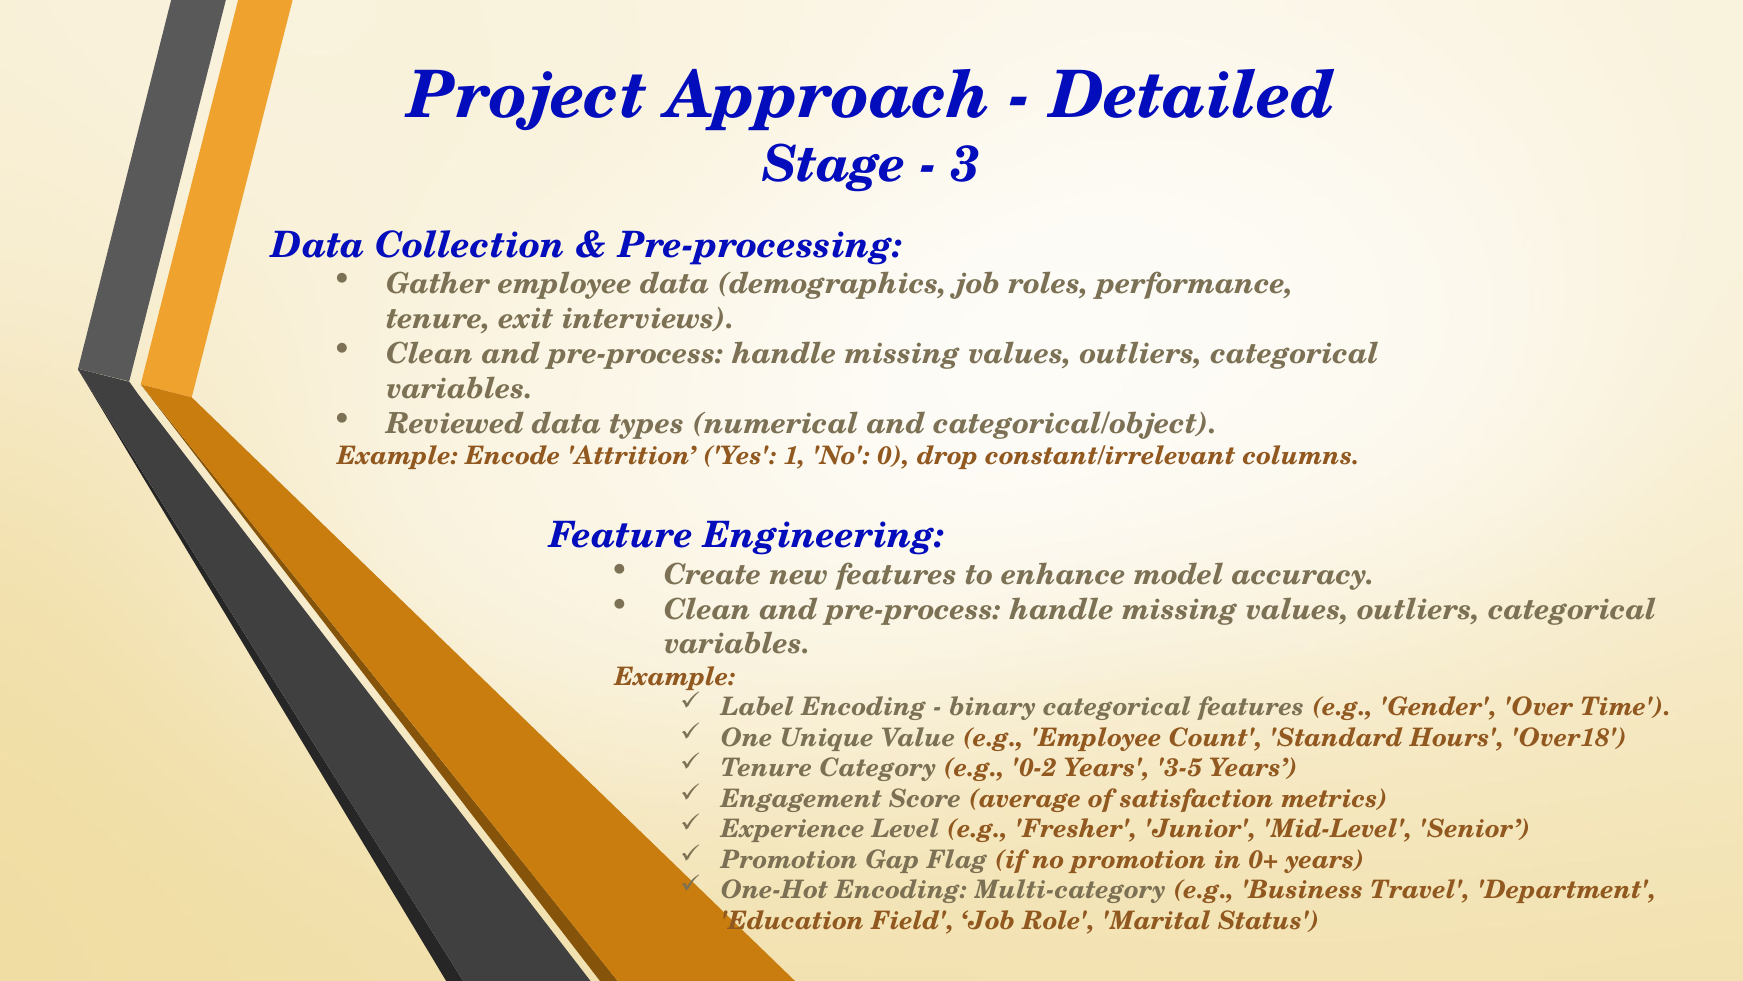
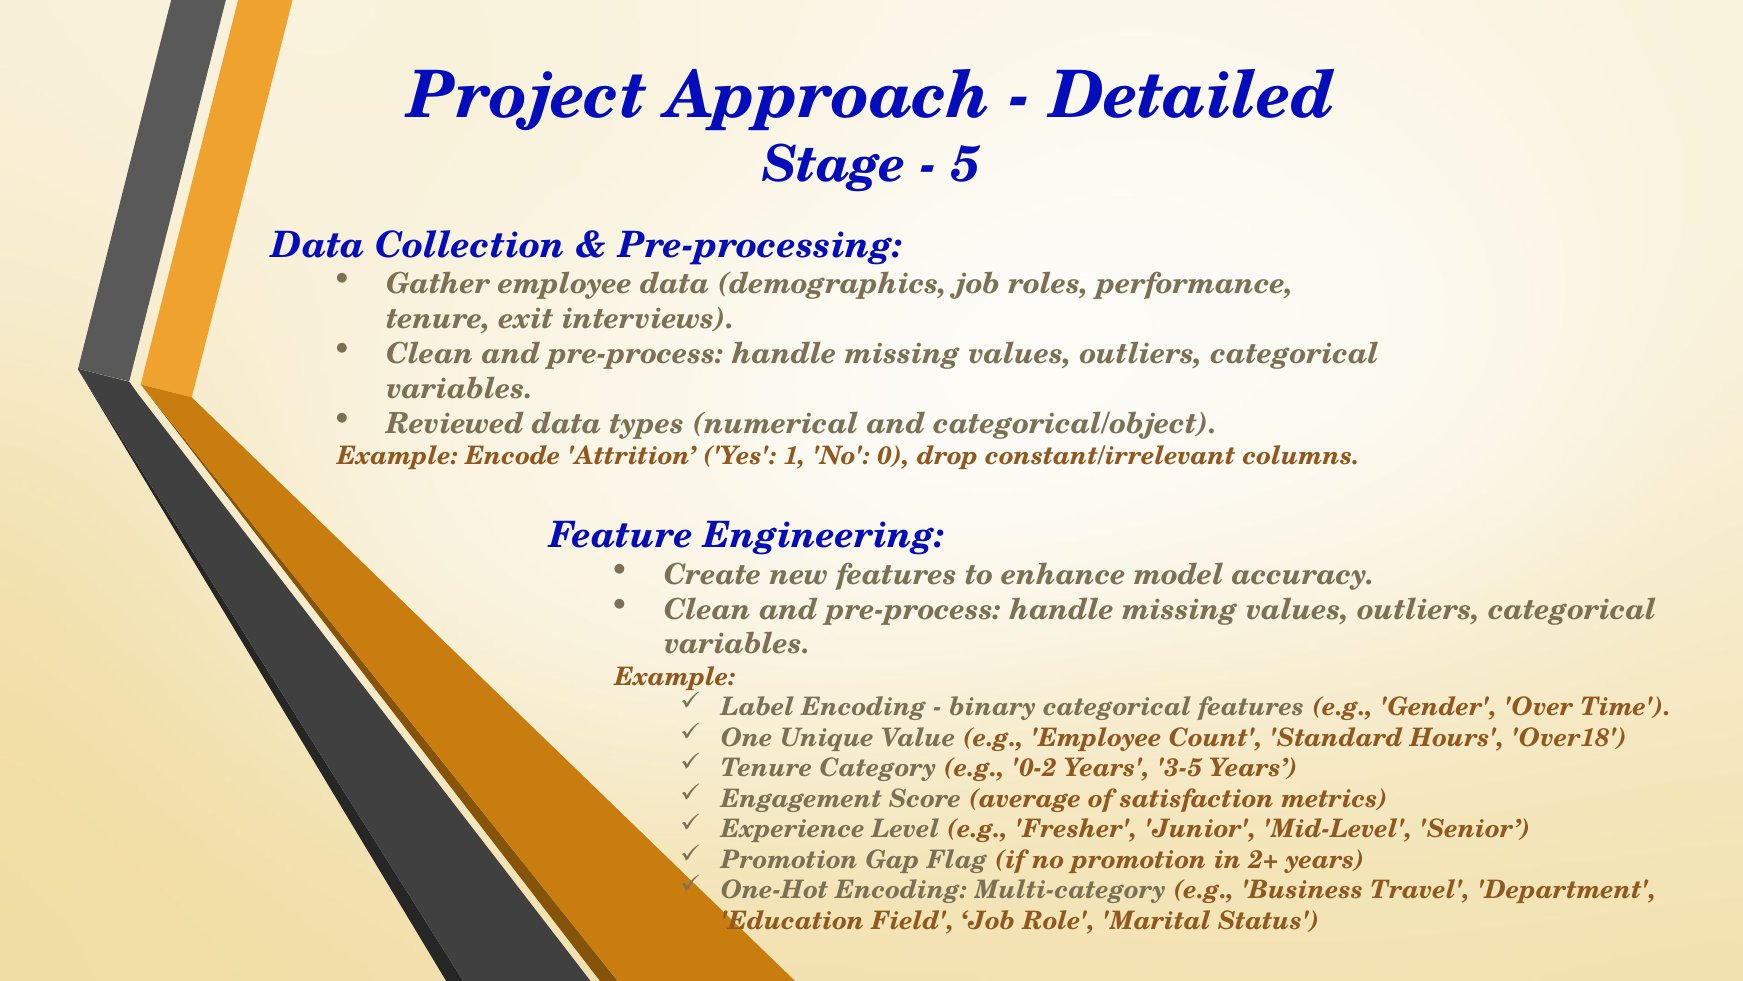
3: 3 -> 5 (966, 165)
0+: 0+ -> 2+ (1264, 860)
